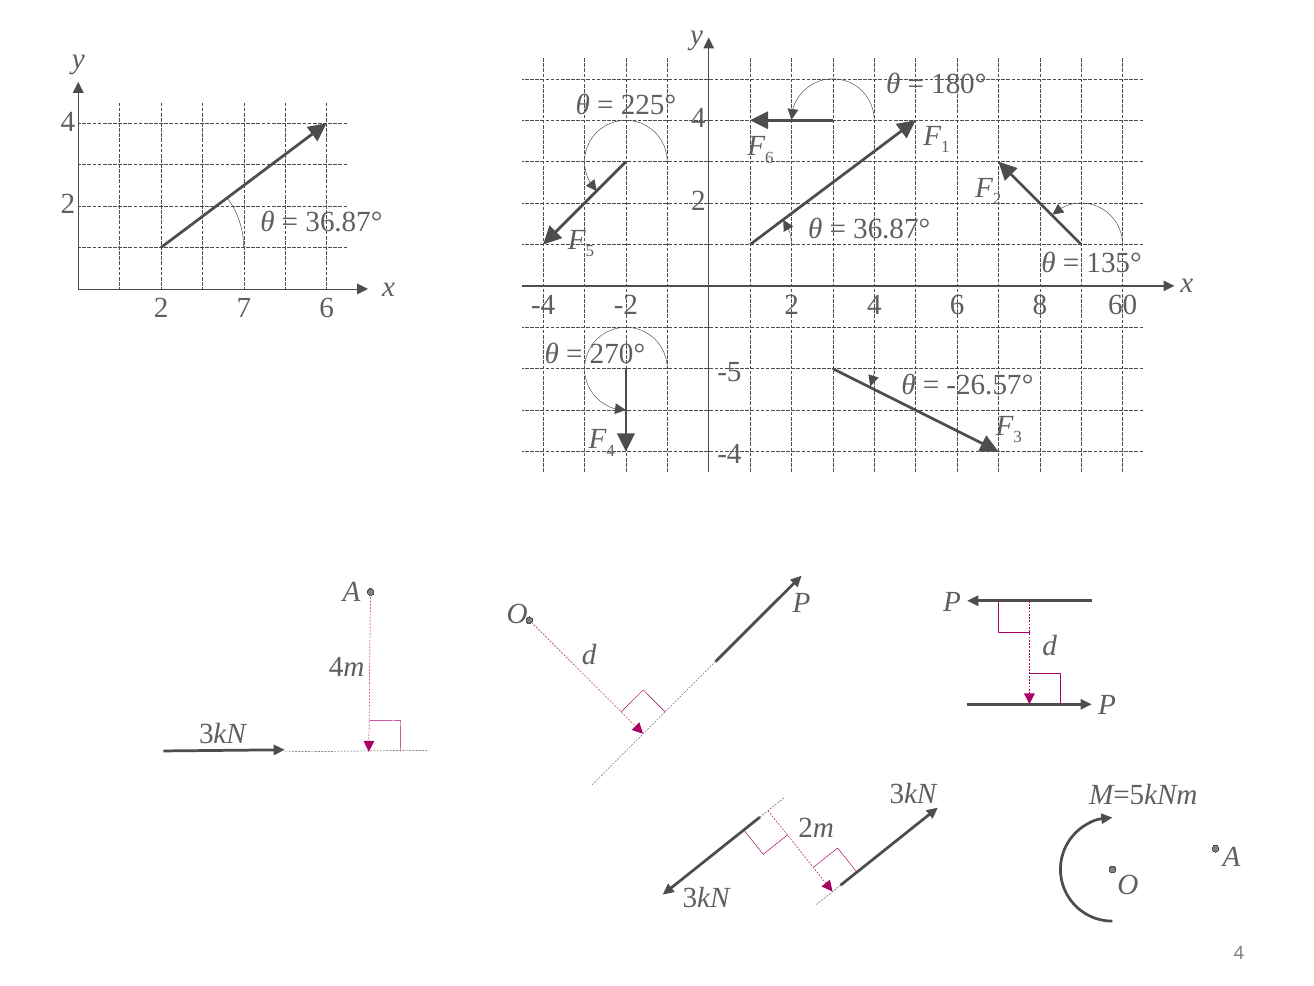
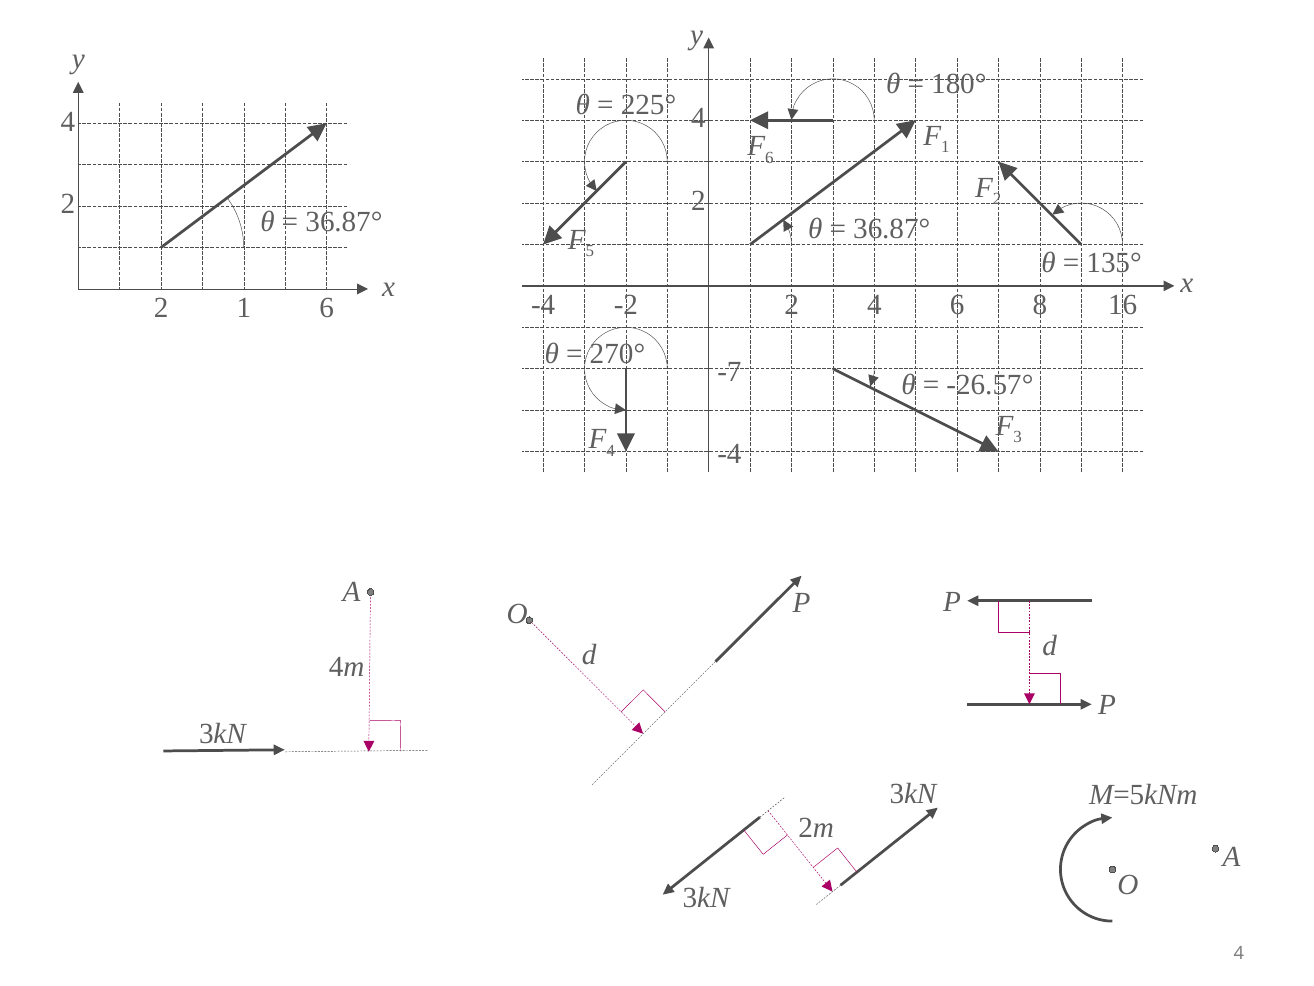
60: 60 -> 16 (1123, 305)
2 7: 7 -> 1 (244, 308)
-5: -5 -> -7 (729, 372)
